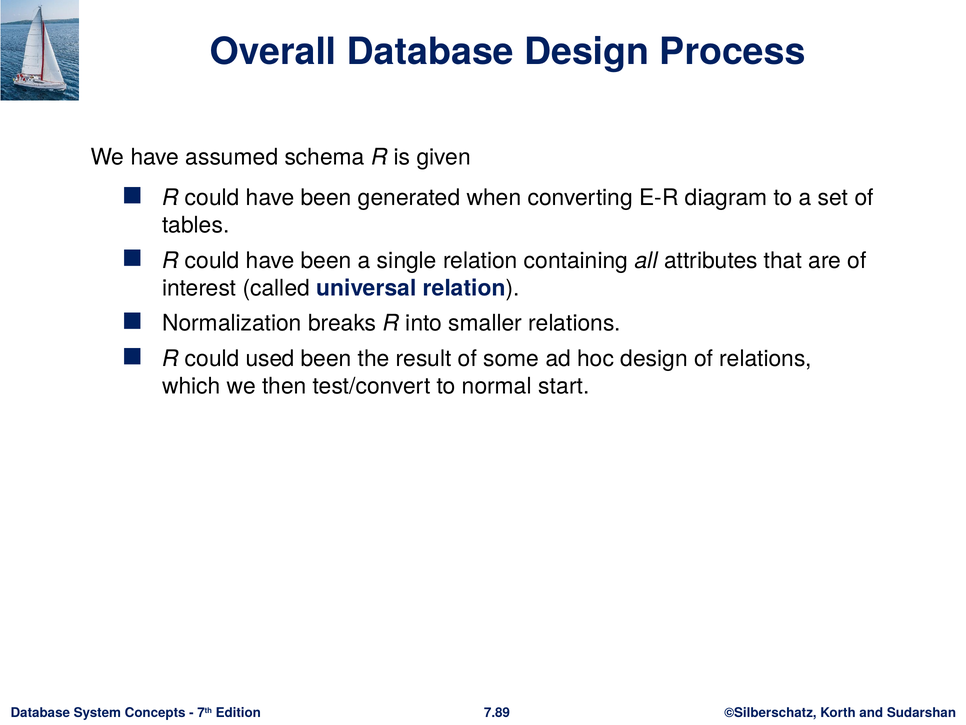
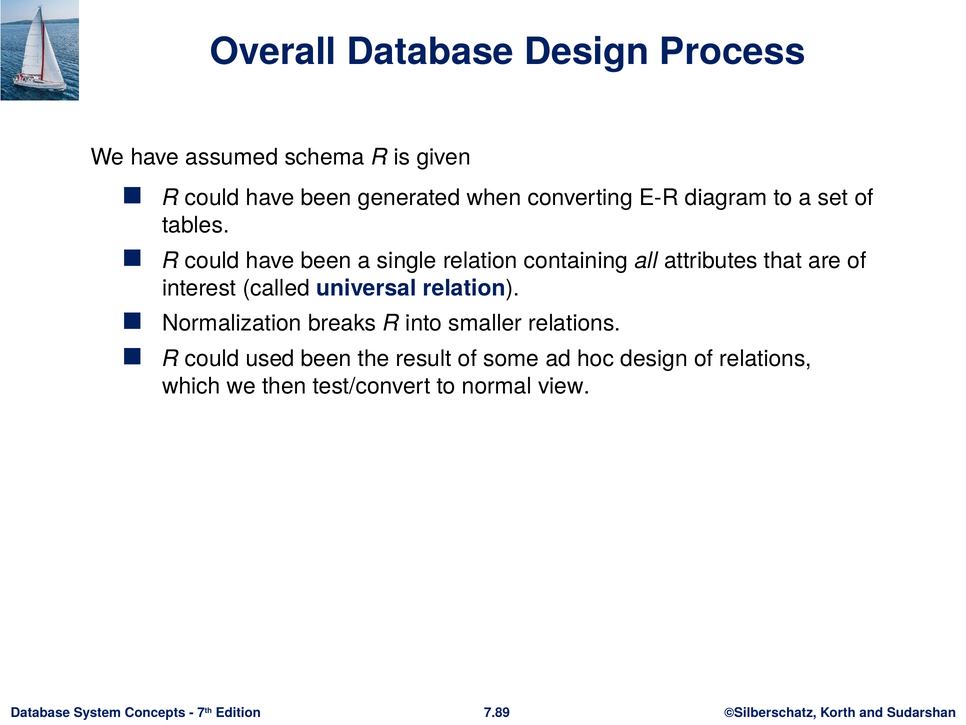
start: start -> view (564, 386)
